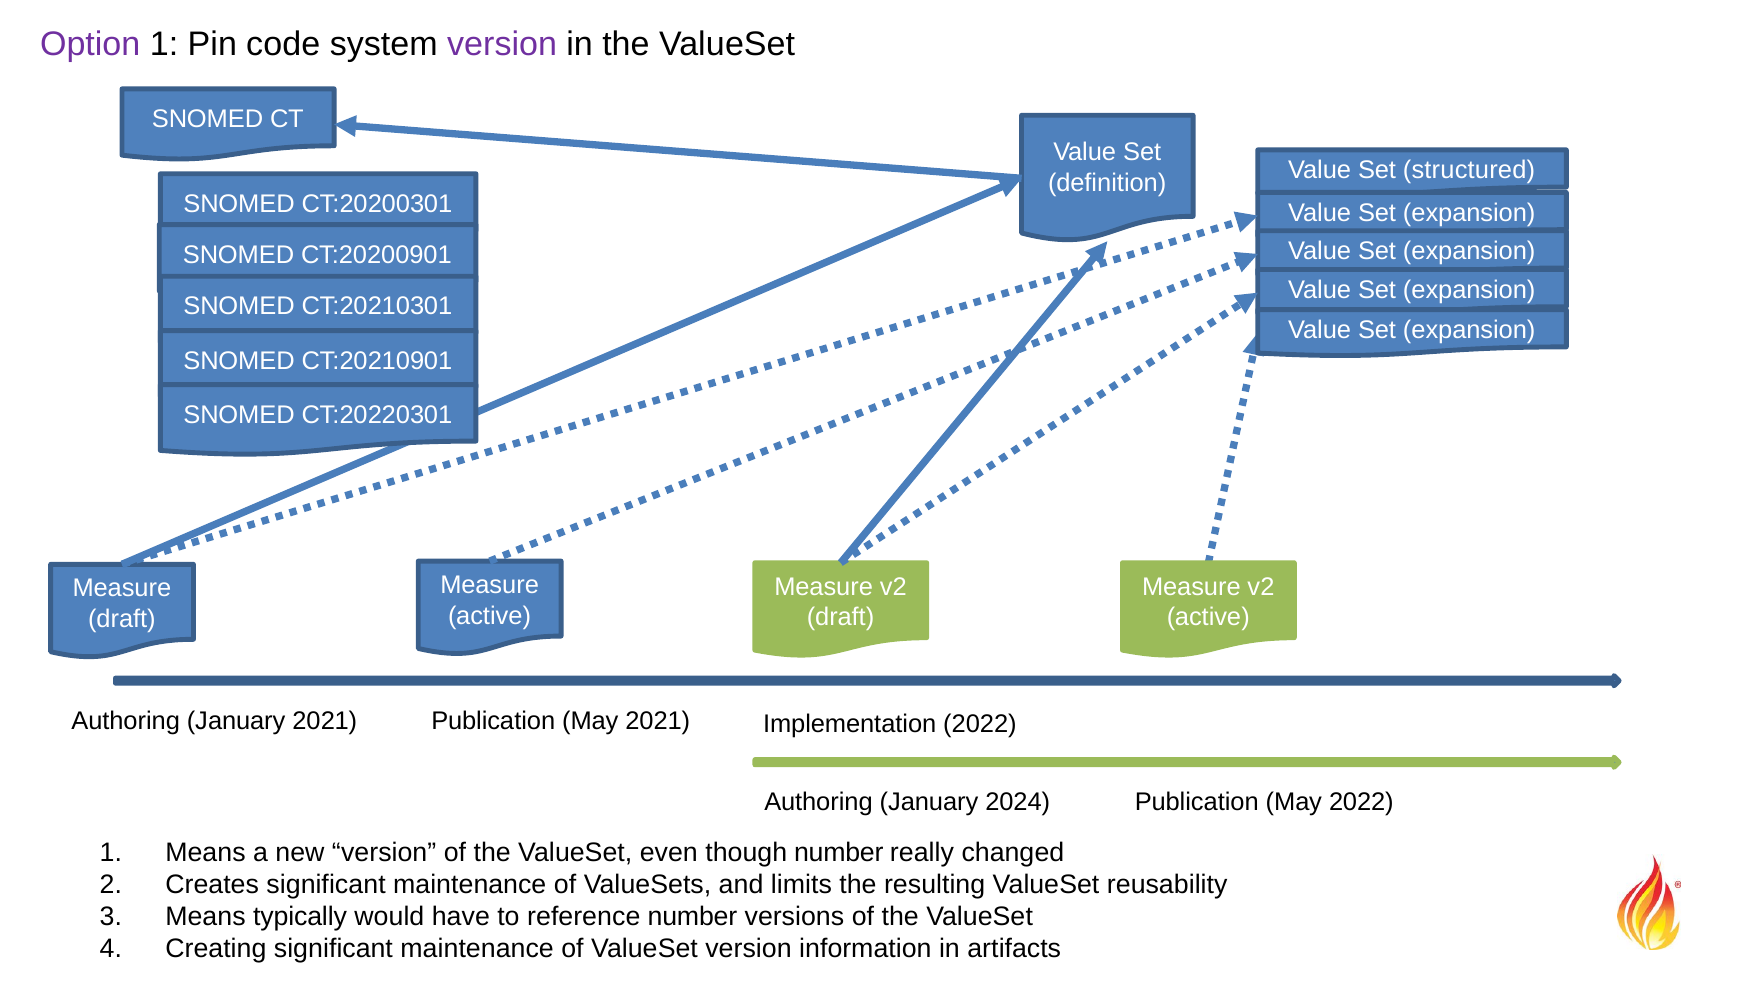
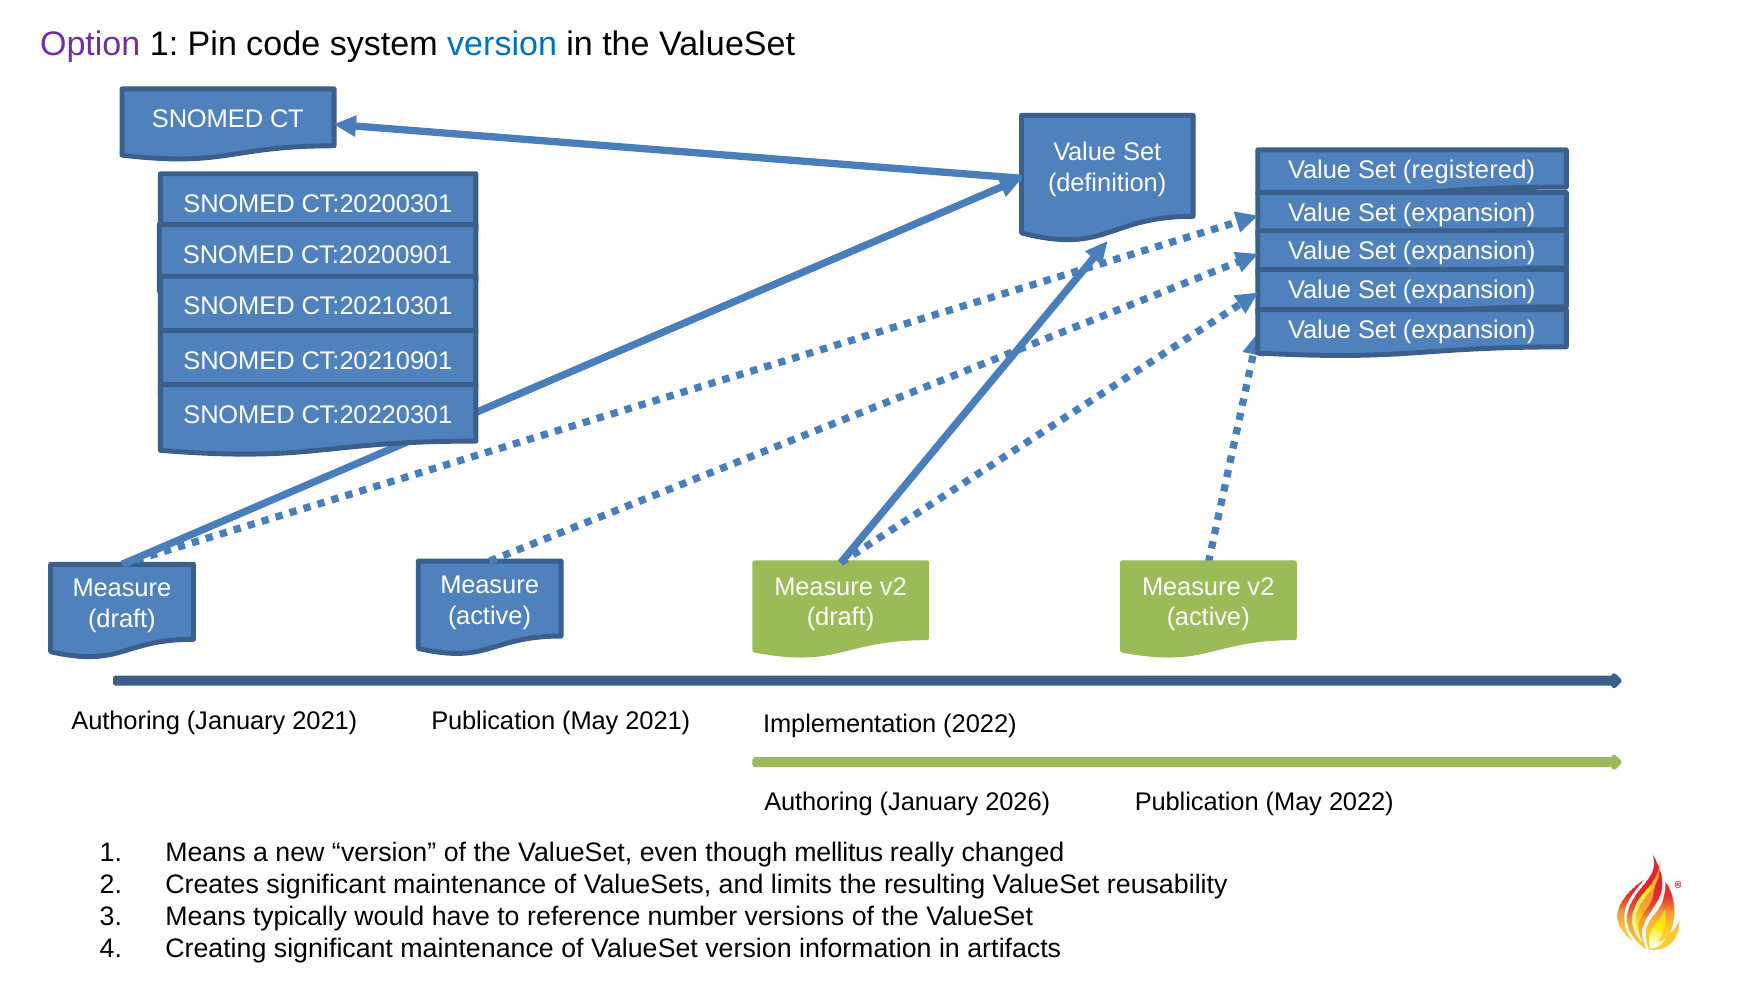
version colour: purple -> blue (502, 44)
structured: structured -> registered (1469, 170)
2024: 2024 -> 2026 (1018, 802)
though number: number -> mellitus (839, 853)
